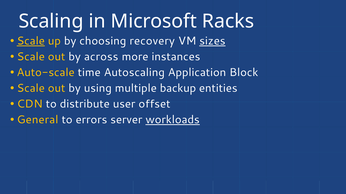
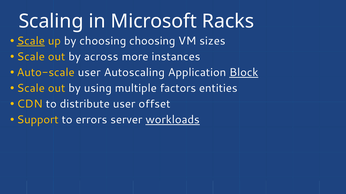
choosing recovery: recovery -> choosing (152, 41)
sizes underline: present -> none (212, 41)
Auto-scale time: time -> user (89, 73)
Block underline: none -> present (244, 73)
backup: backup -> factors (178, 89)
General: General -> Support (38, 120)
